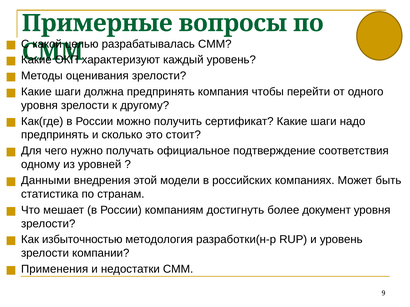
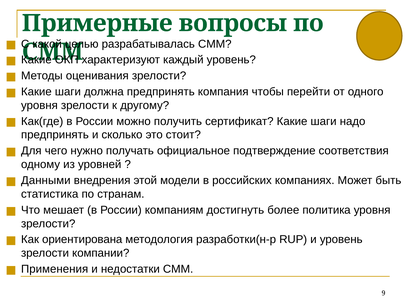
документ: документ -> политика (327, 210)
избыточностью: избыточностью -> ориентирована (82, 240)
